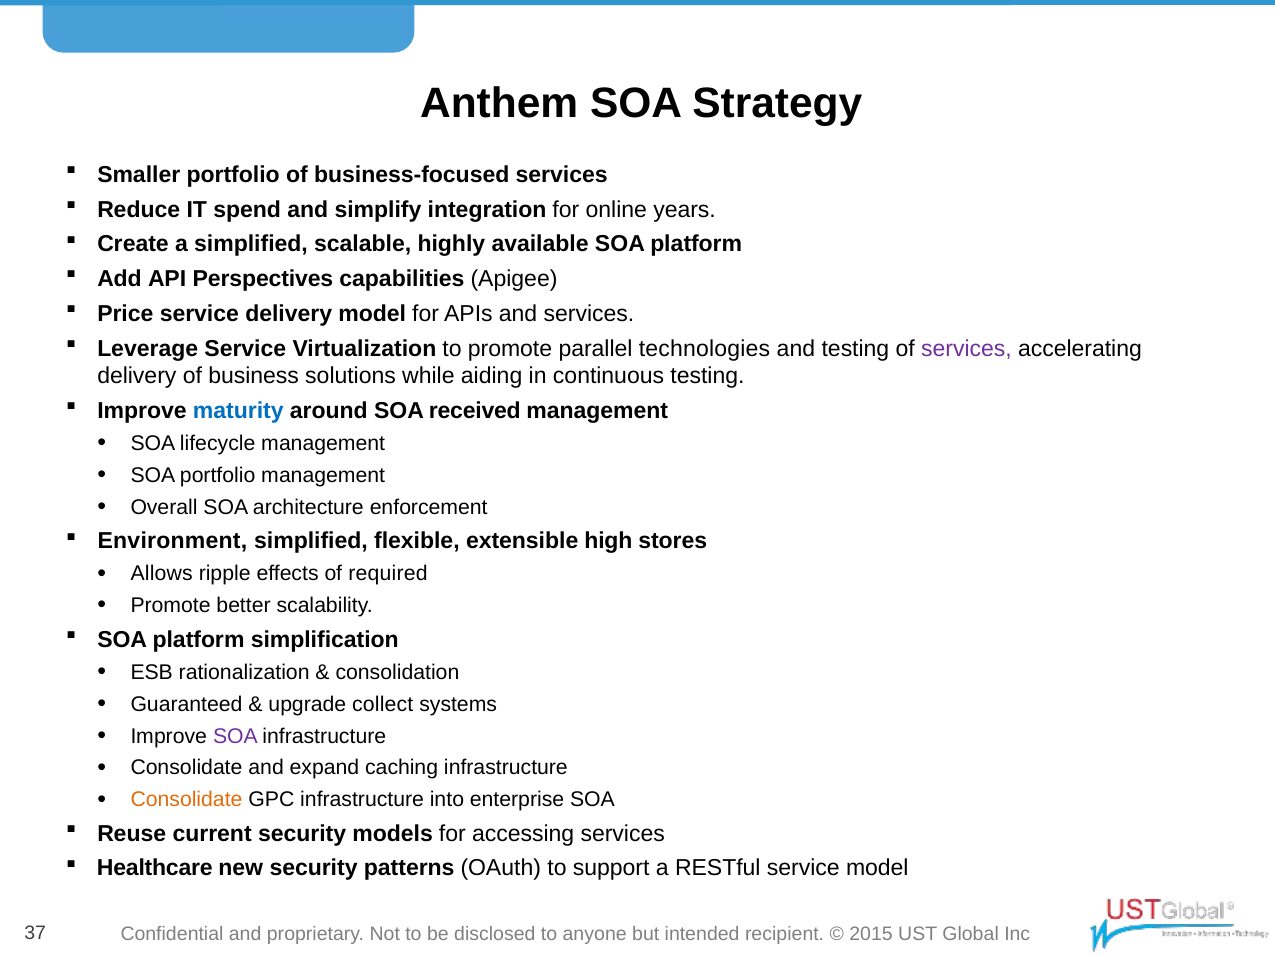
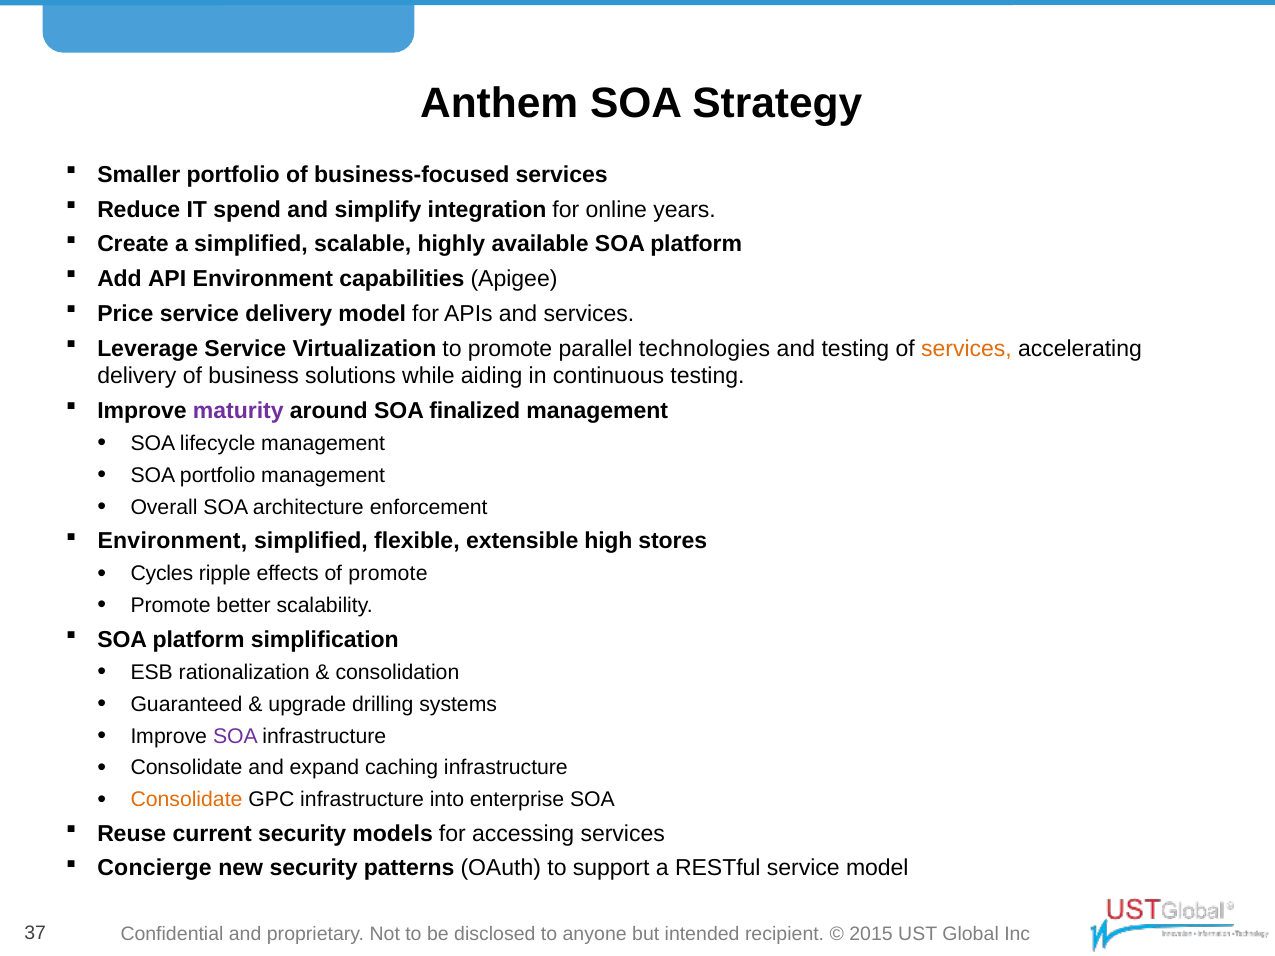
API Perspectives: Perspectives -> Environment (263, 279)
services colour: purple -> orange (966, 348)
maturity colour: blue -> purple (238, 411)
received: received -> finalized (475, 411)
Allows: Allows -> Cycles (162, 574)
of required: required -> promote (388, 574)
collect: collect -> drilling (383, 704)
Healthcare: Healthcare -> Concierge (155, 869)
